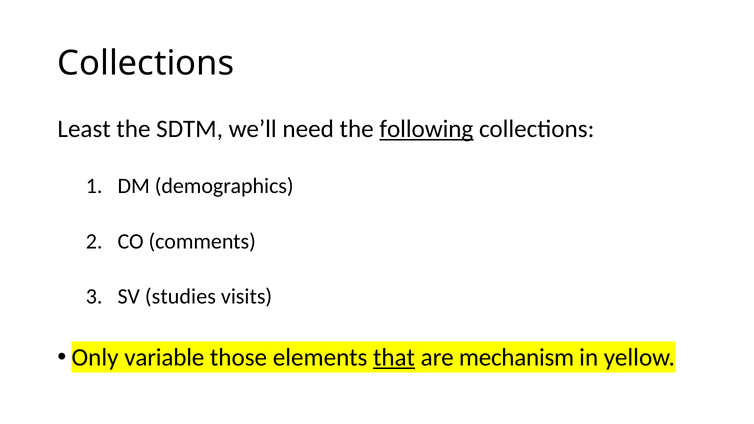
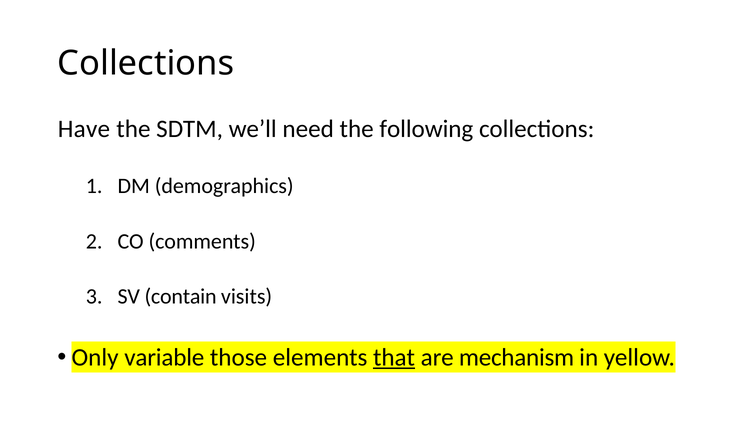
Least: Least -> Have (84, 129)
following underline: present -> none (426, 129)
studies: studies -> contain (181, 297)
